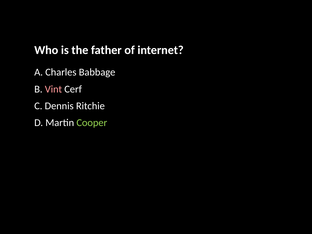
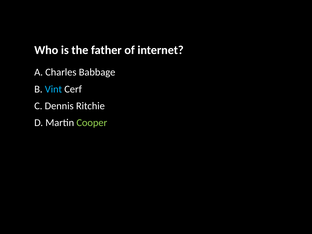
Vint colour: pink -> light blue (53, 89)
